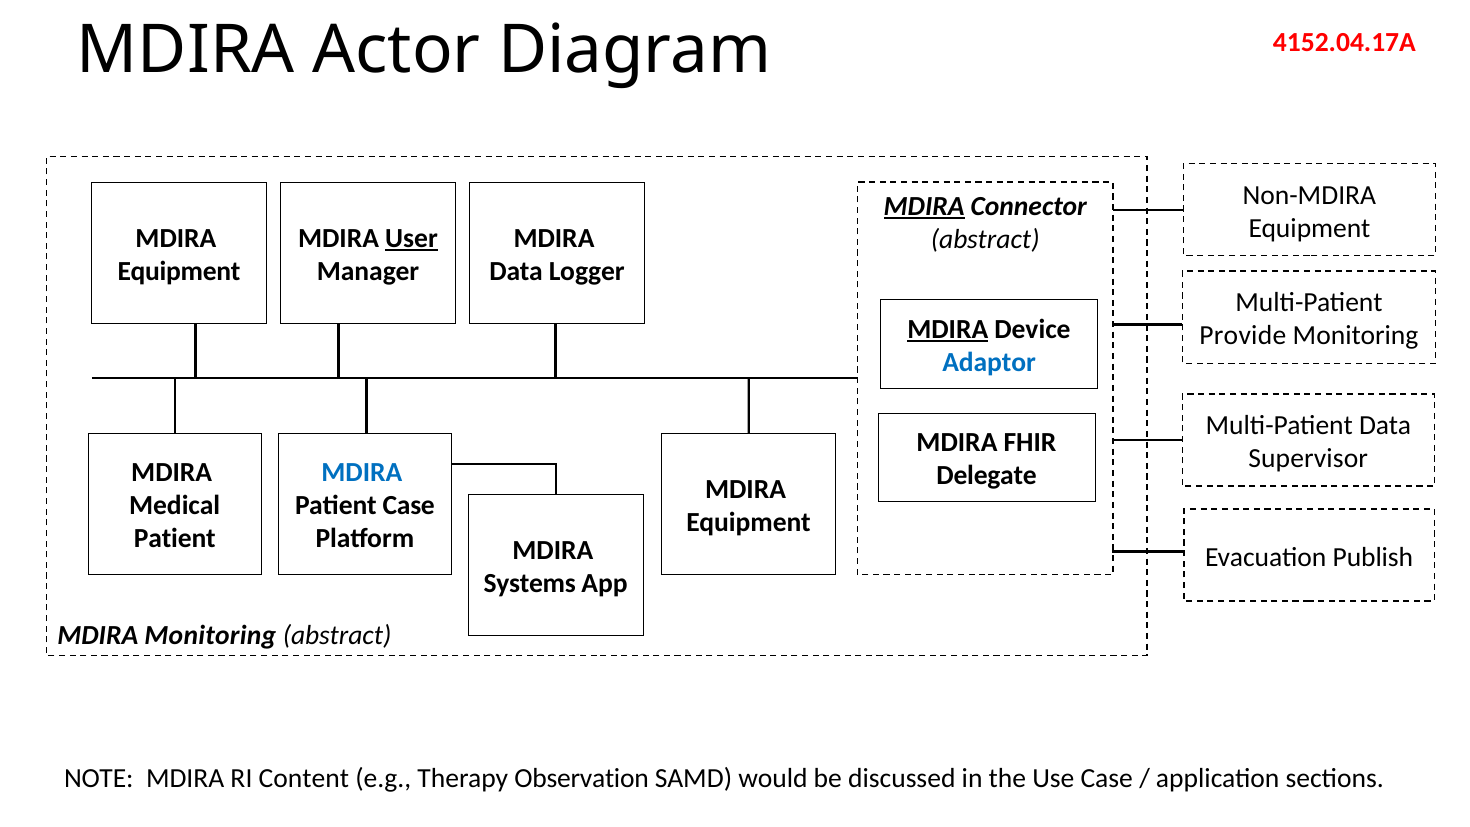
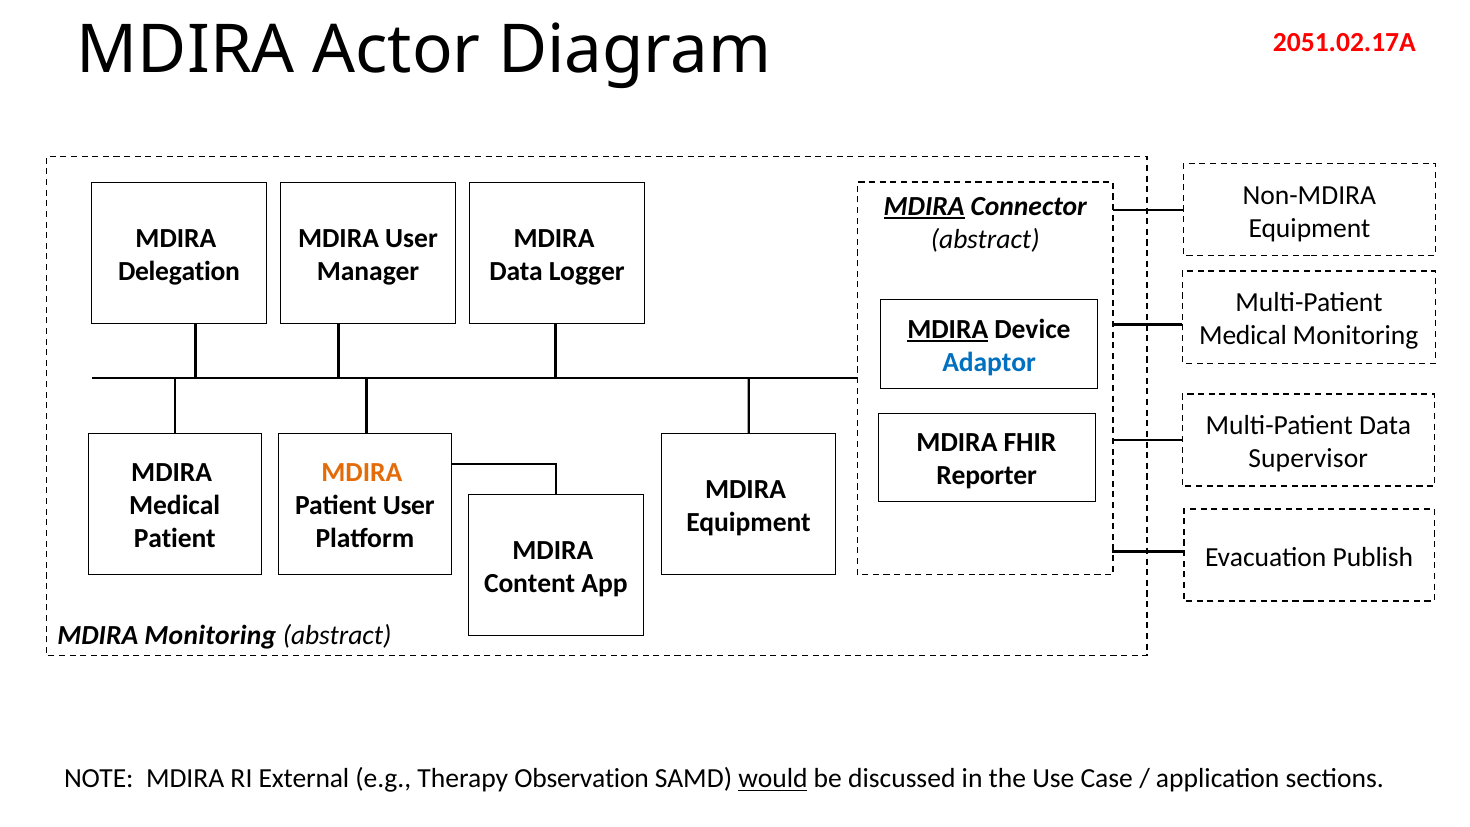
4152.04.17A: 4152.04.17A -> 2051.02.17A (1344, 42)
User underline: present -> none (412, 238)
Equipment: Equipment -> Delegation (179, 271)
Provide: Provide -> Medical (1243, 336)
MDIRA colour: blue -> orange (362, 472)
Delegate: Delegate -> Reporter (987, 476)
Patient Case: Case -> User (409, 505)
Systems: Systems -> Content (530, 583)
Content: Content -> External (304, 779)
would underline: none -> present (773, 779)
